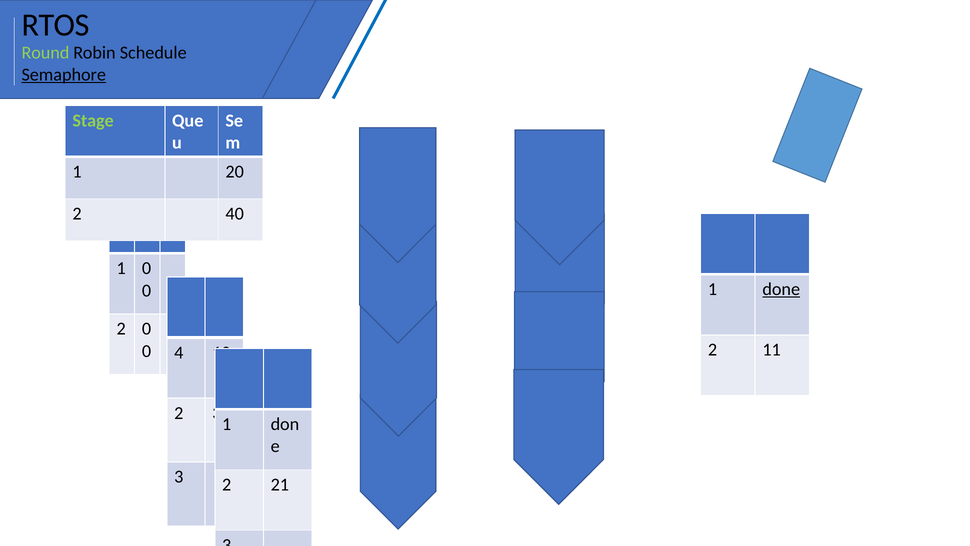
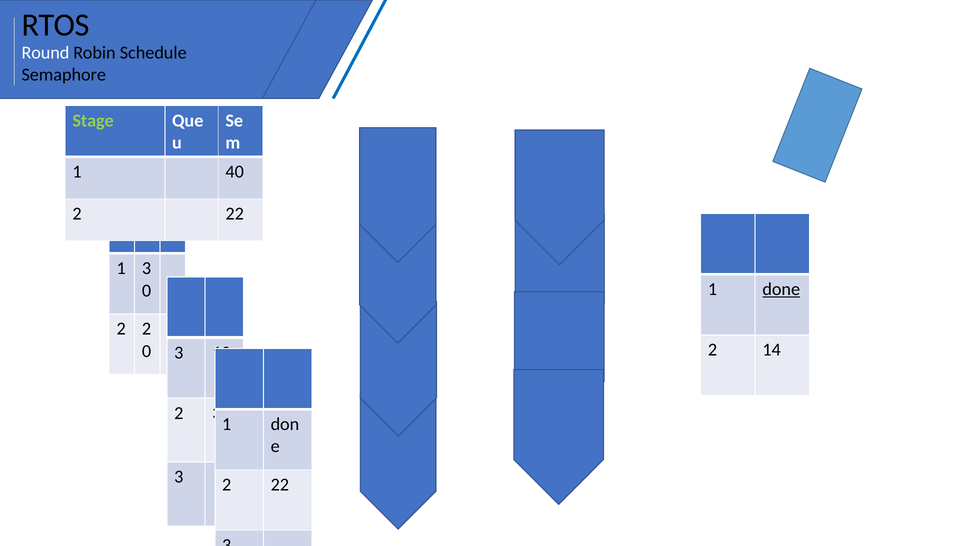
Round colour: light green -> white (45, 53)
Semaphore underline: present -> none (64, 75)
20: 20 -> 40 (235, 172)
40: 40 -> 22 (235, 214)
1 0: 0 -> 3 (147, 268)
2 0: 0 -> 2 (147, 329)
11: 11 -> 14 (772, 350)
4: 4 -> 3 (179, 352)
21: 21 -> 22 (280, 484)
